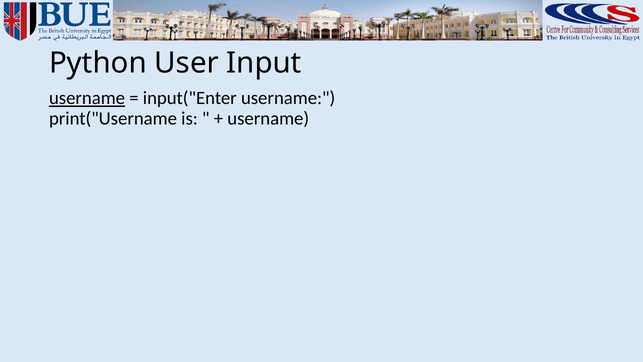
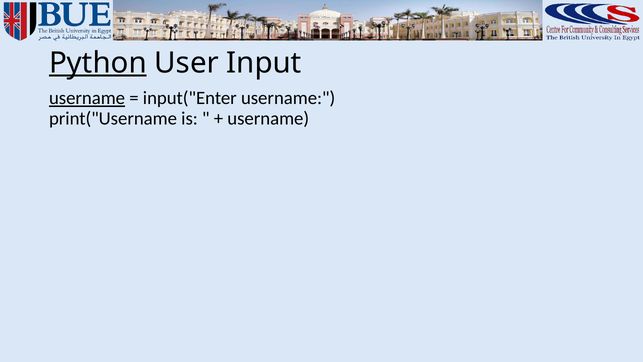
Python underline: none -> present (98, 63)
